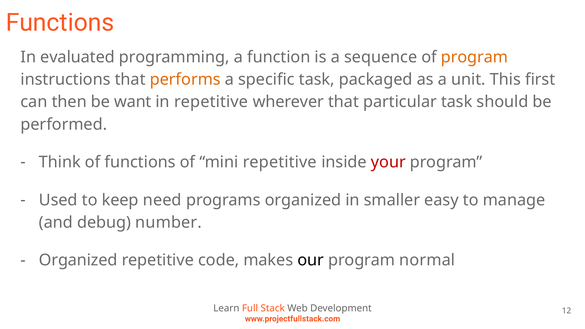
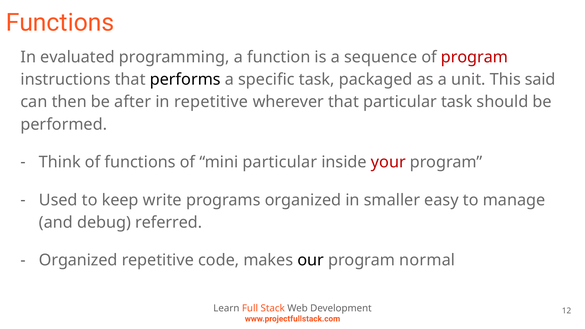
program colour: orange -> red (474, 57)
performs colour: orange -> black (185, 80)
first: first -> said (540, 80)
want: want -> after (133, 102)
mini repetitive: repetitive -> particular (280, 162)
need: need -> write (162, 200)
number: number -> referred (169, 222)
